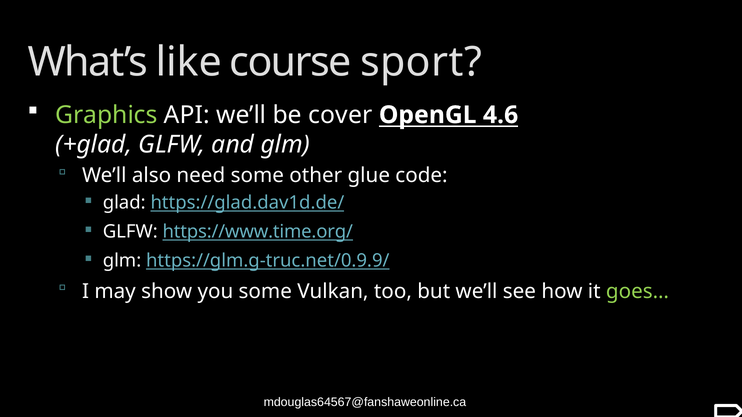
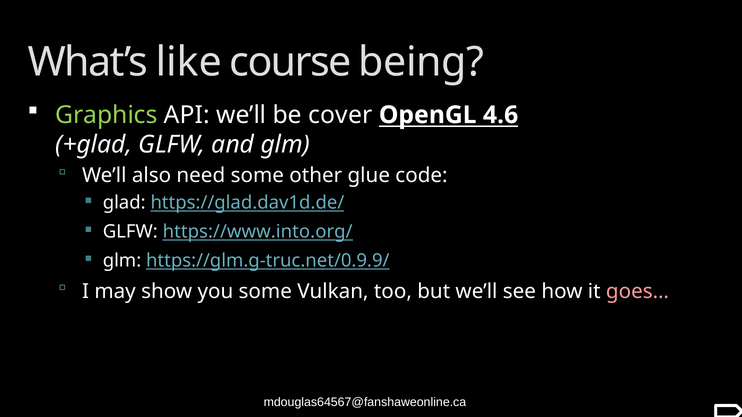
sport: sport -> being (421, 62)
https://www.time.org/: https://www.time.org/ -> https://www.into.org/ (258, 232)
goes… colour: light green -> pink (638, 291)
